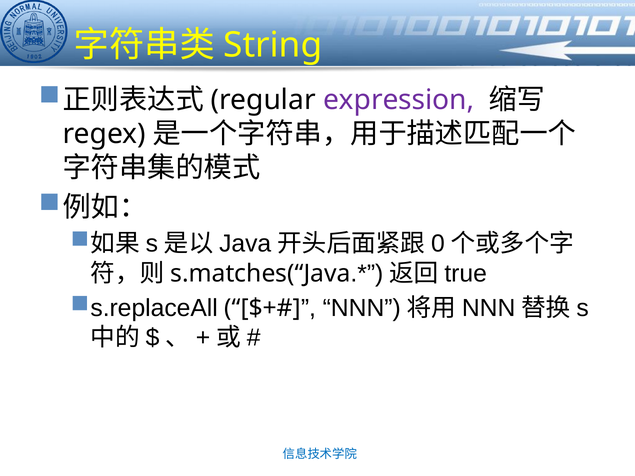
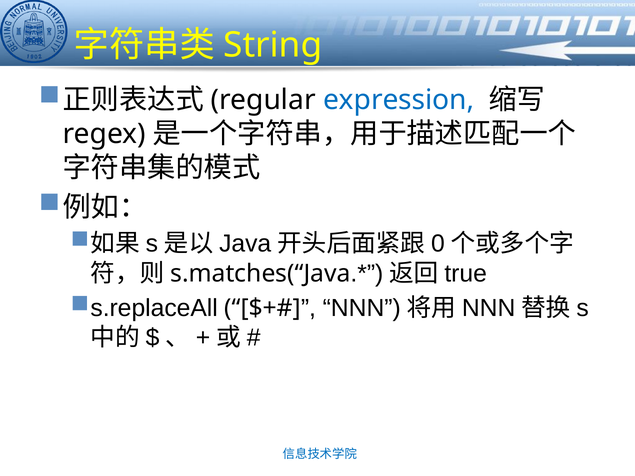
expression colour: purple -> blue (399, 100)
